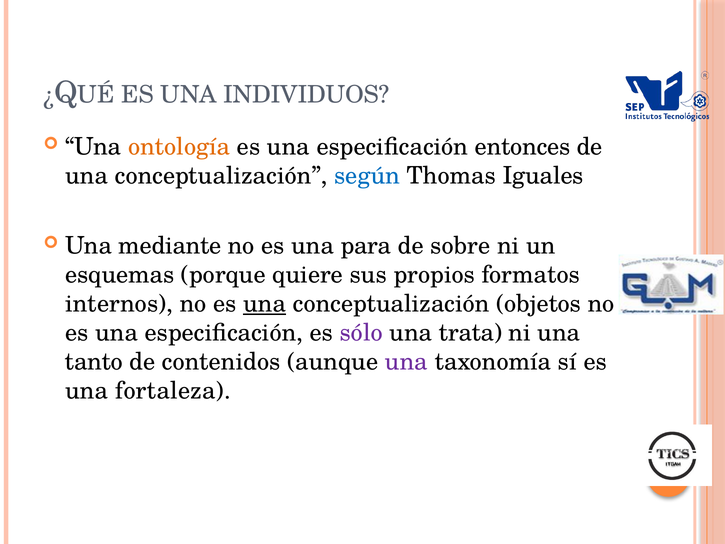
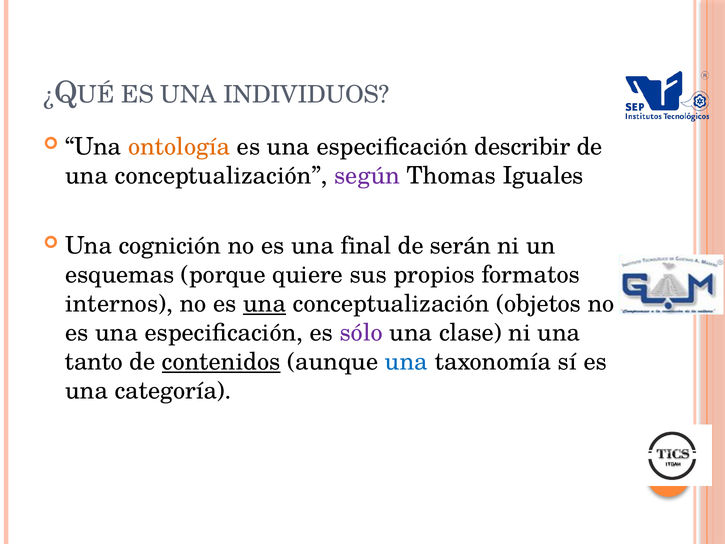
entonces: entonces -> describir (523, 147)
según colour: blue -> purple (367, 176)
mediante: mediante -> cognición (170, 246)
para: para -> final (366, 246)
sobre: sobre -> serán (461, 246)
trata: trata -> clase (470, 333)
contenidos underline: none -> present (221, 362)
una colour: purple -> blue (406, 362)
fortaleza: fortaleza -> categoría (173, 391)
